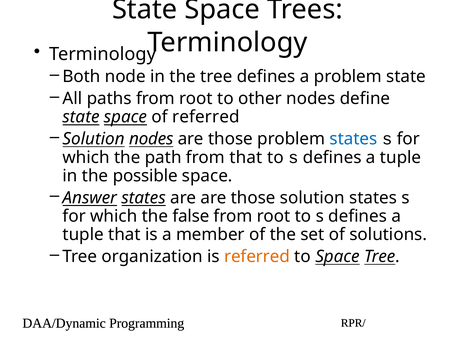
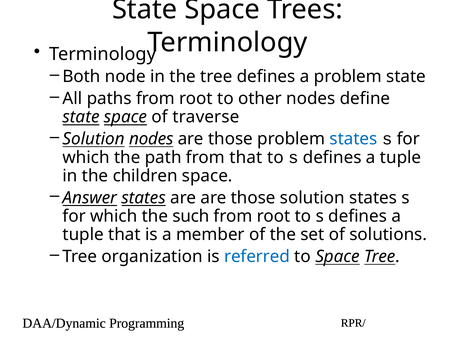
of referred: referred -> traverse (206, 117)
possible: possible -> children (145, 175)
false: false -> such (191, 216)
referred colour: orange -> blue (257, 256)
